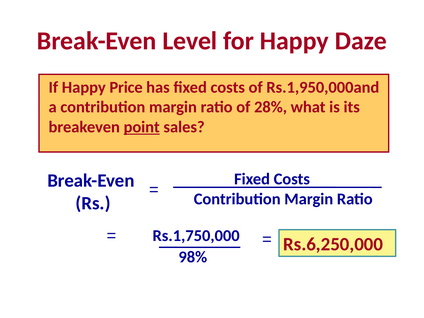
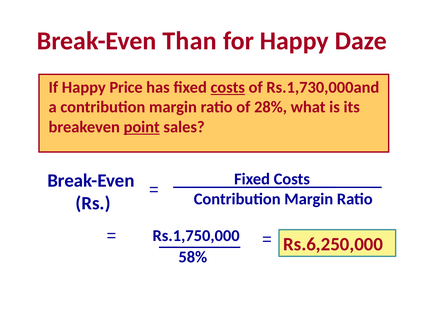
Level: Level -> Than (190, 41)
costs underline: none -> present (228, 87)
Rs.1,950,000and: Rs.1,950,000and -> Rs.1,730,000and (323, 87)
98%: 98% -> 58% (193, 257)
